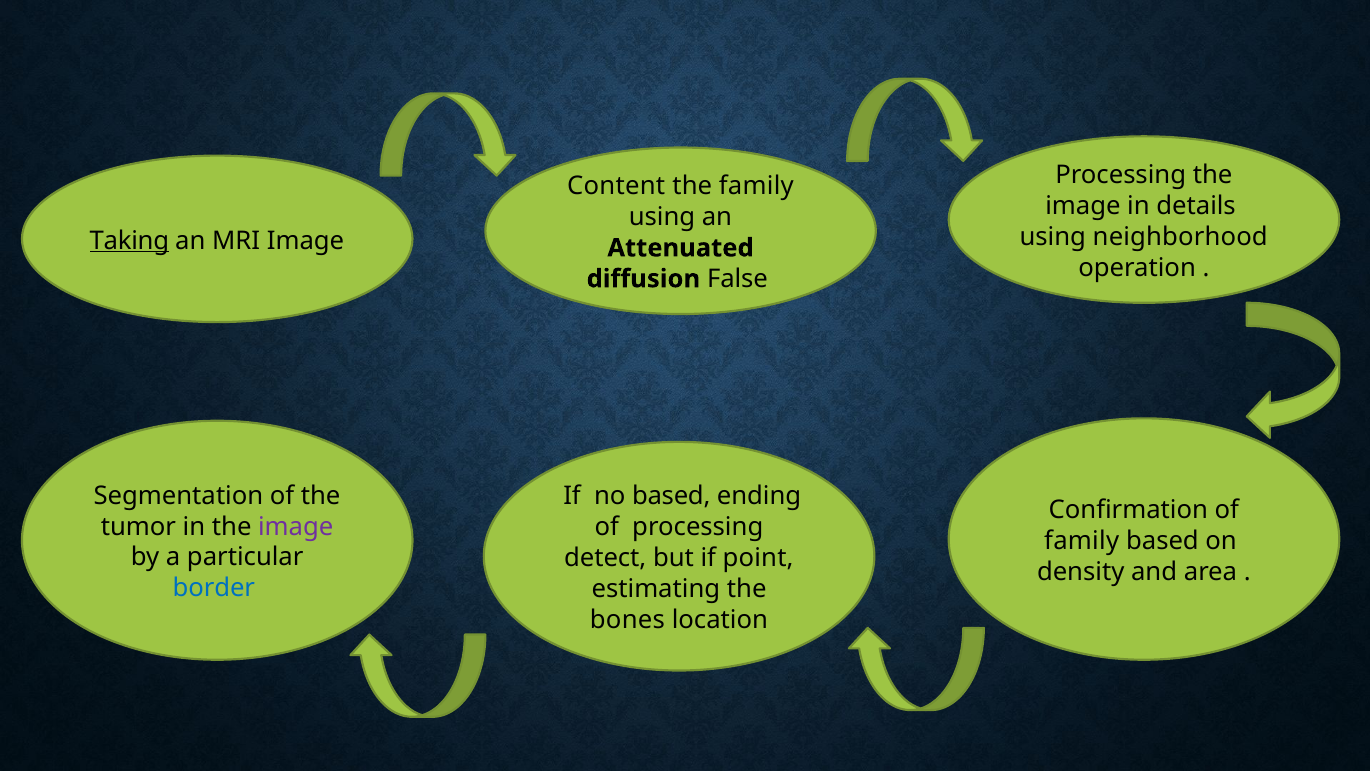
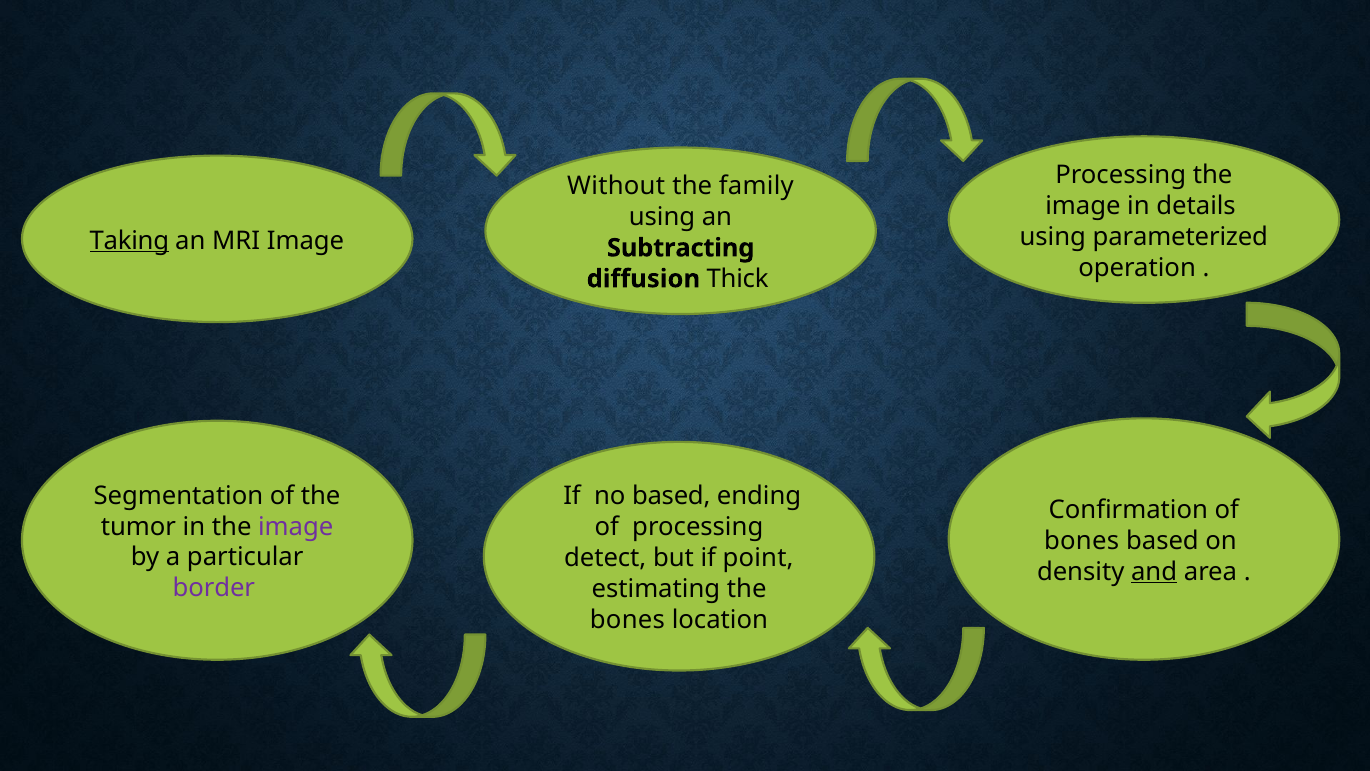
Content: Content -> Without (616, 186)
neighborhood: neighborhood -> parameterized (1180, 237)
Attenuated: Attenuated -> Subtracting (681, 248)
False: False -> Thick (738, 279)
family: family -> bones (1082, 541)
and underline: none -> present (1154, 571)
border colour: blue -> purple (214, 588)
